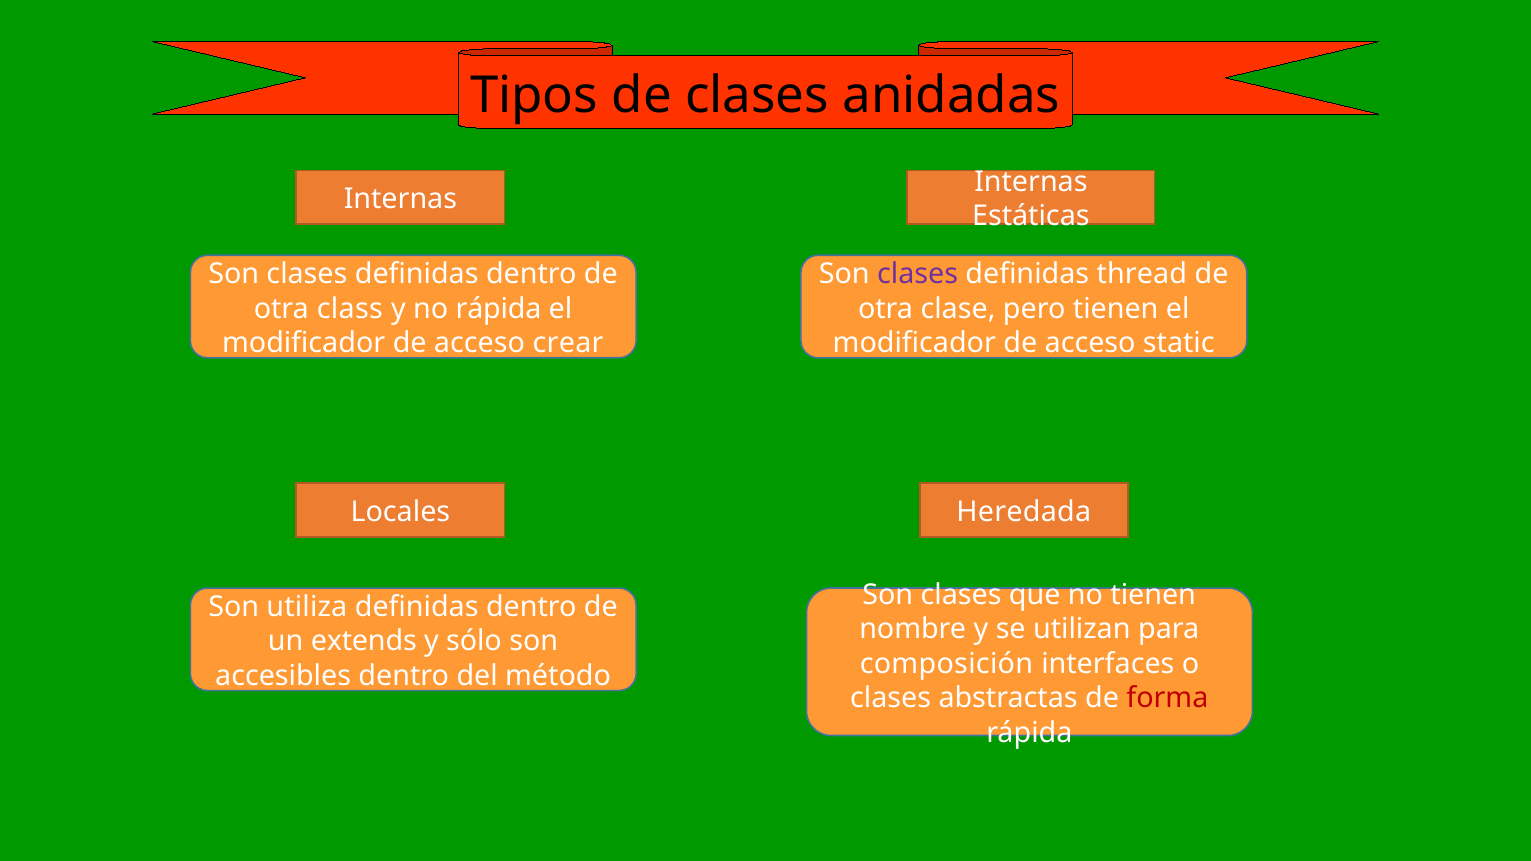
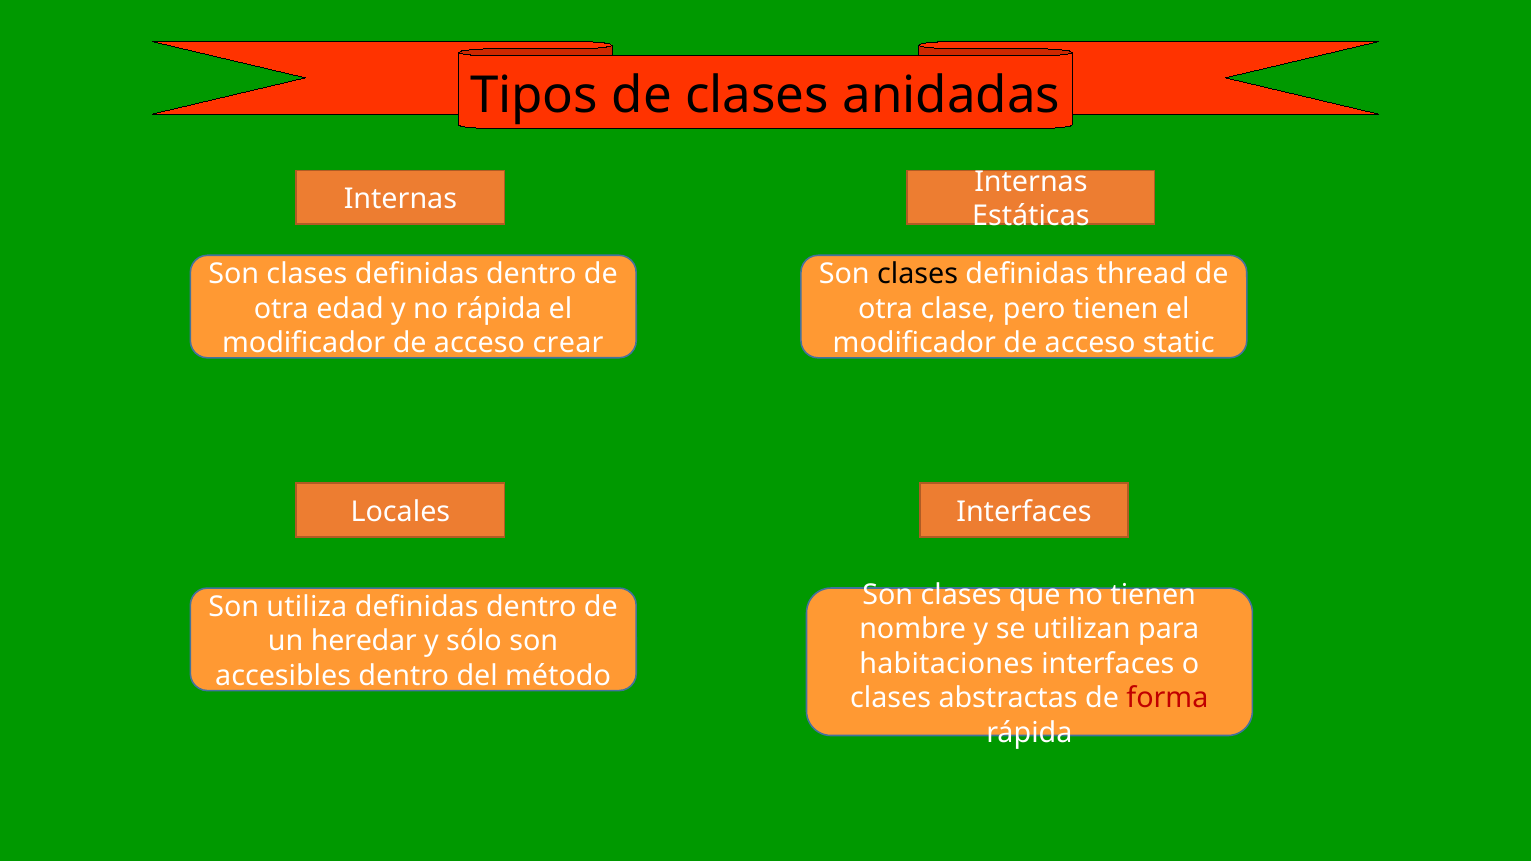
clases colour: purple -> black (918, 274)
class: class -> edad (350, 309)
Heredada: Heredada -> Interfaces (1024, 512)
extends: extends -> heredar (364, 641)
composición: composición -> habitaciones (946, 664)
